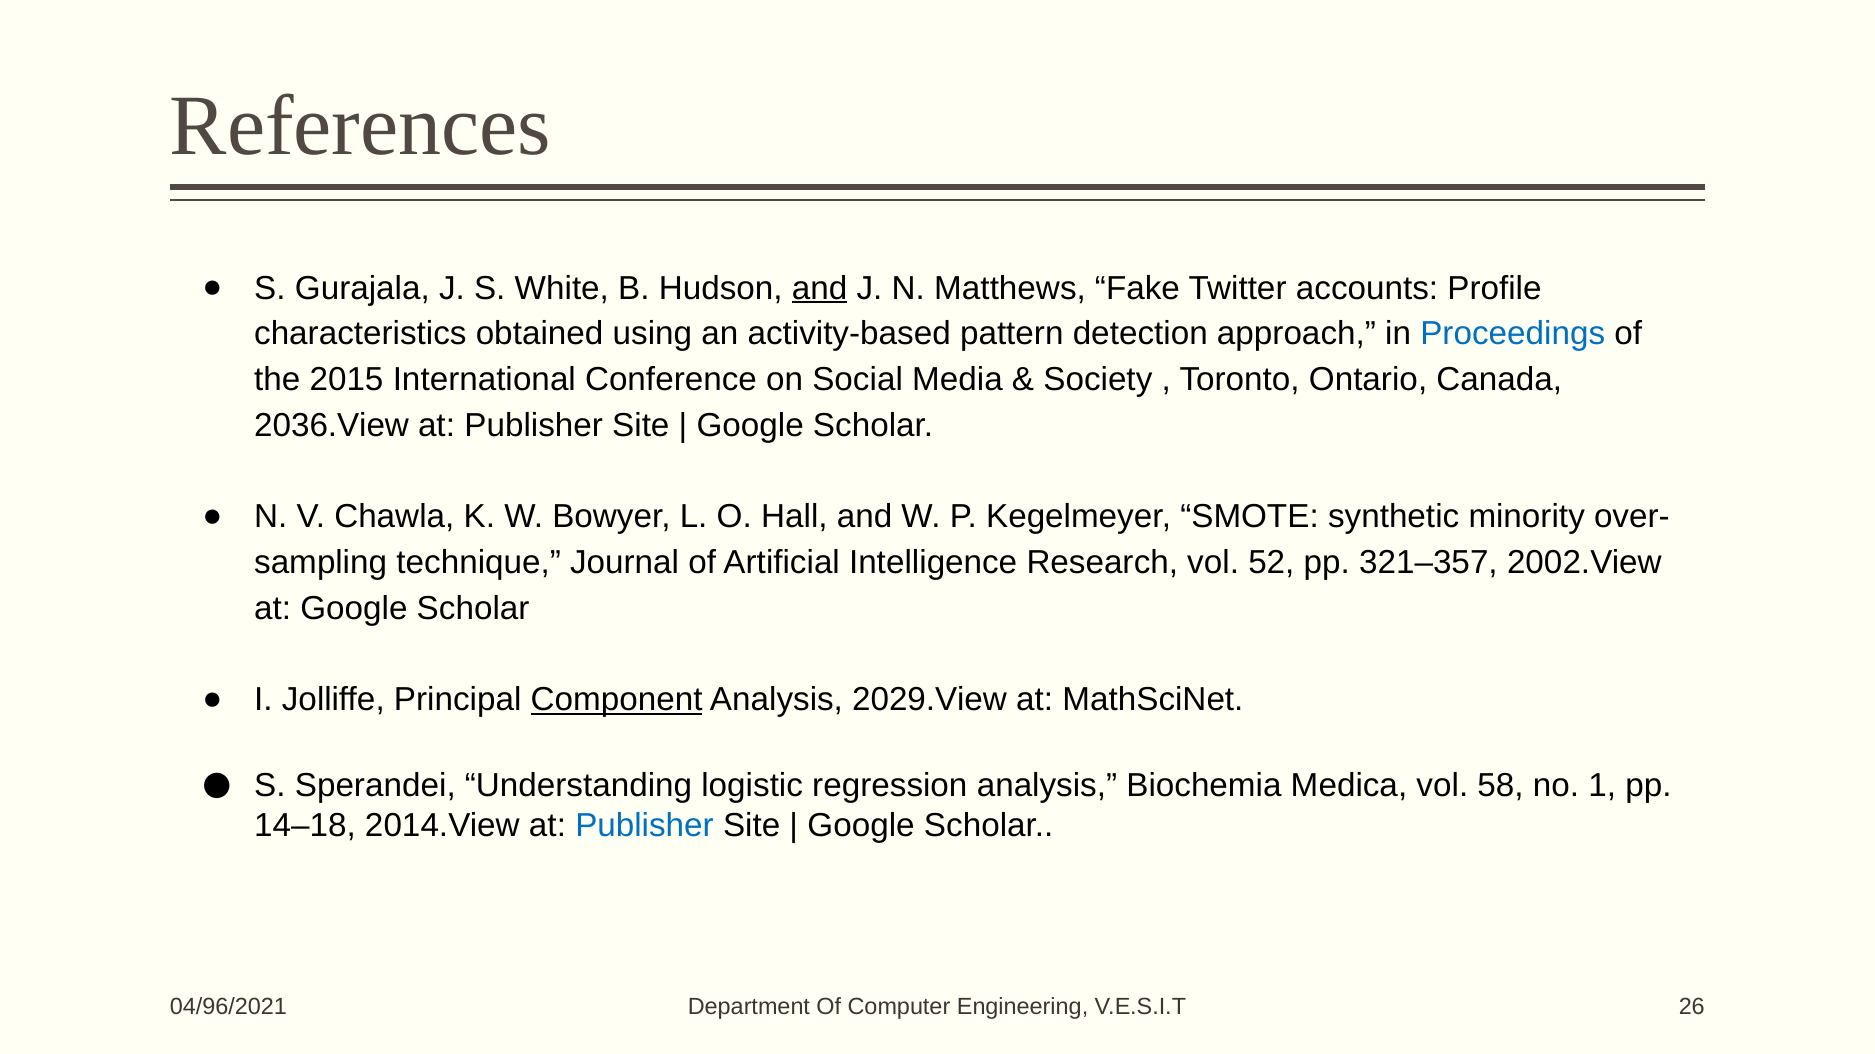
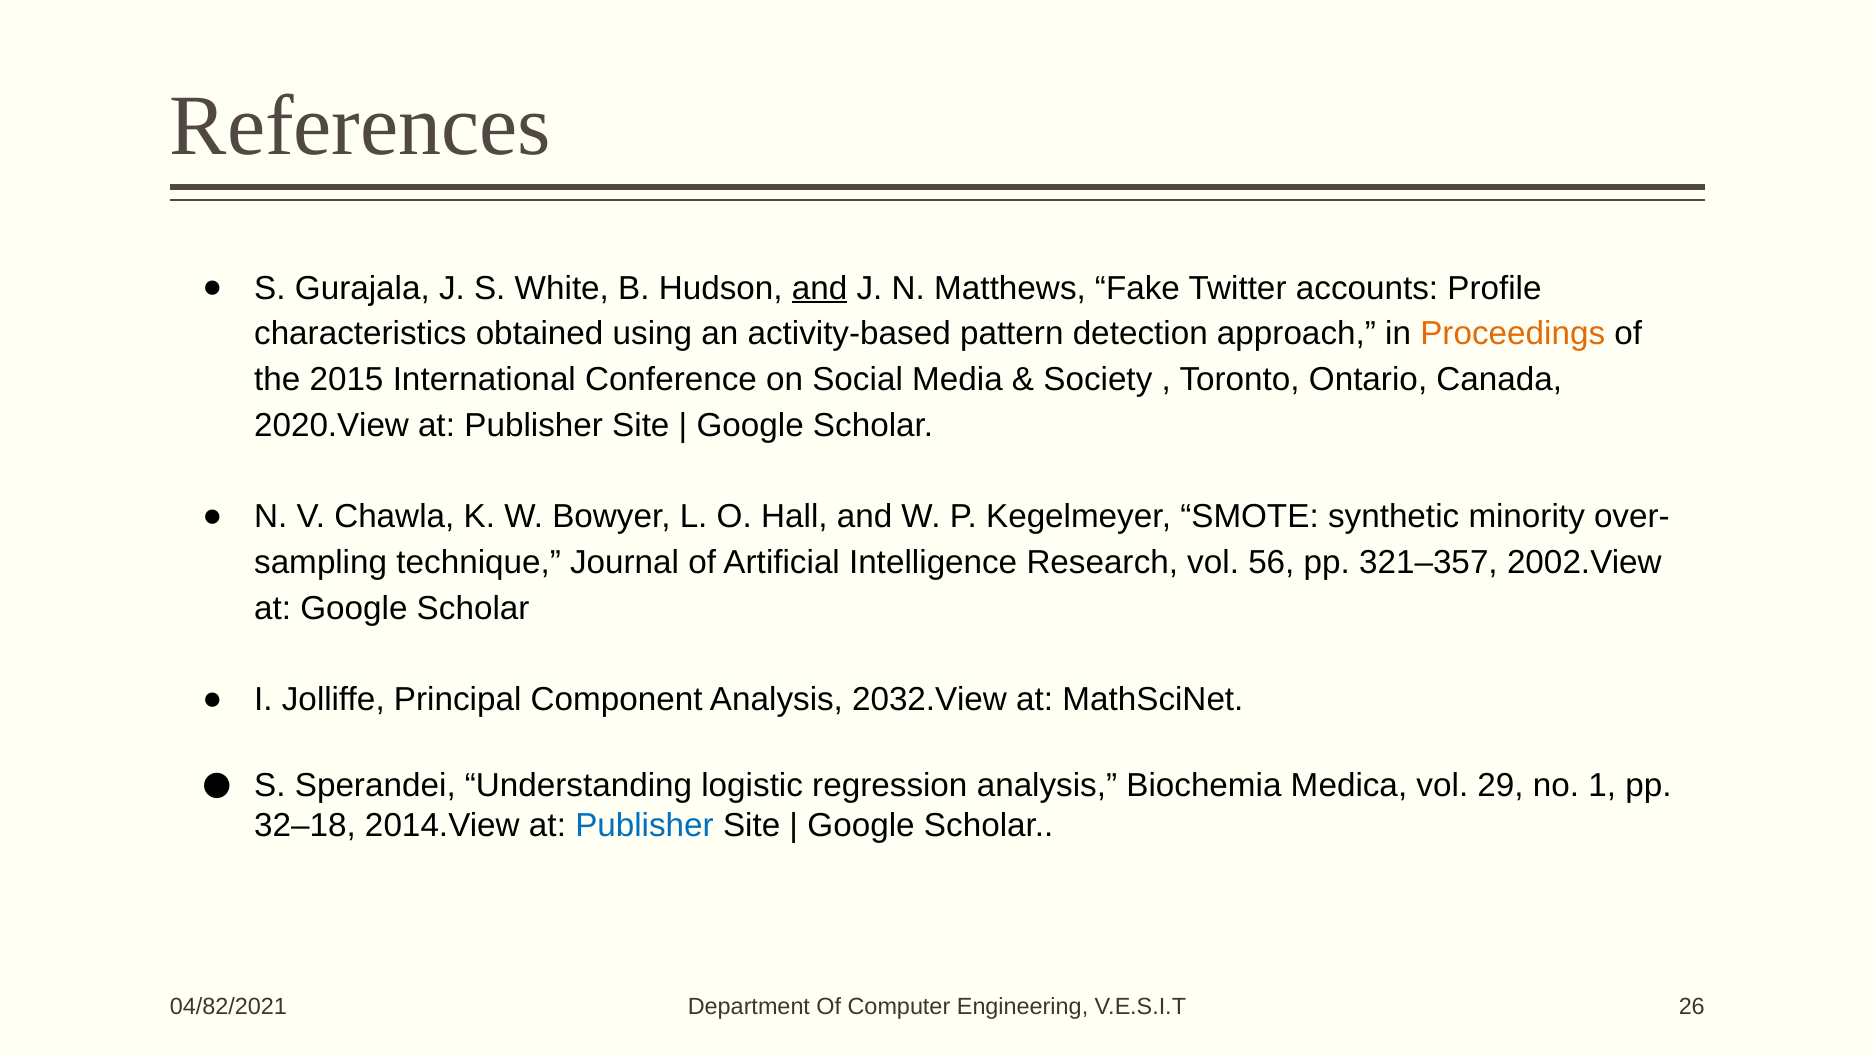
Proceedings colour: blue -> orange (1513, 334)
2036.View: 2036.View -> 2020.View (332, 426)
52: 52 -> 56 (1271, 563)
Component underline: present -> none (617, 700)
2029.View: 2029.View -> 2032.View (930, 700)
58: 58 -> 29 (1500, 786)
14–18: 14–18 -> 32–18 (305, 826)
04/96/2021: 04/96/2021 -> 04/82/2021 (228, 1007)
